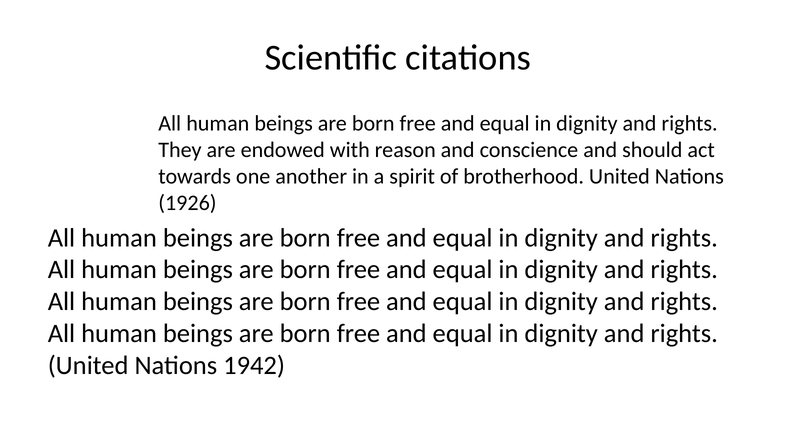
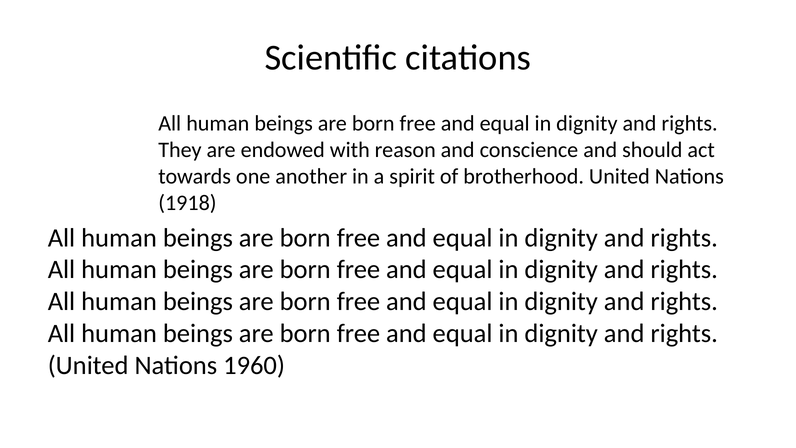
1926: 1926 -> 1918 (187, 203)
1942: 1942 -> 1960 (254, 365)
